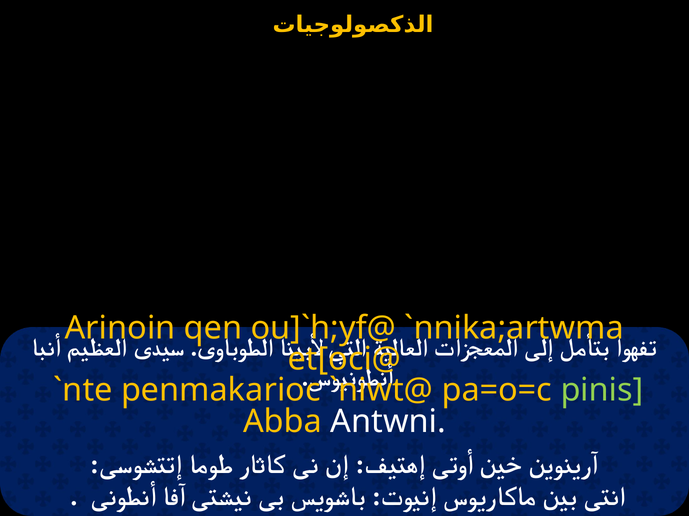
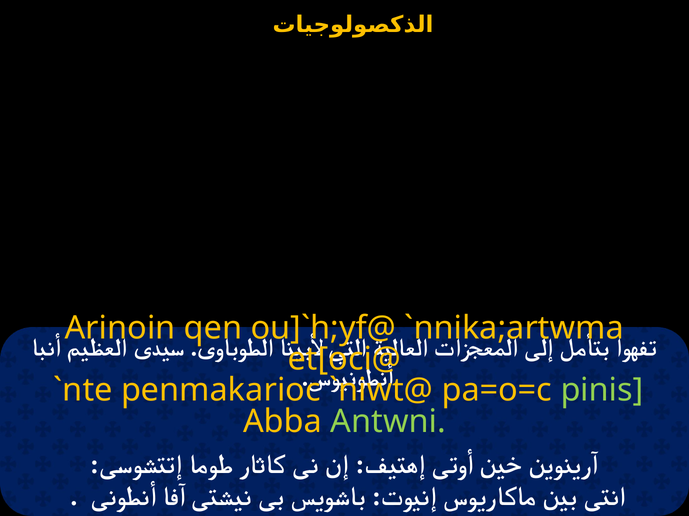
Antwni colour: white -> light green (388, 422)
